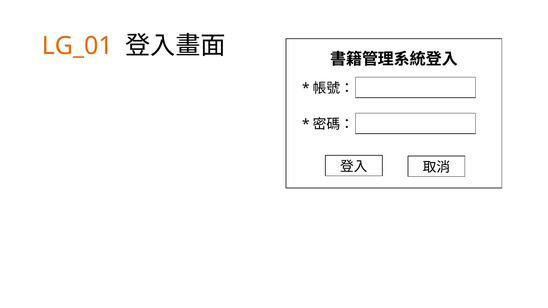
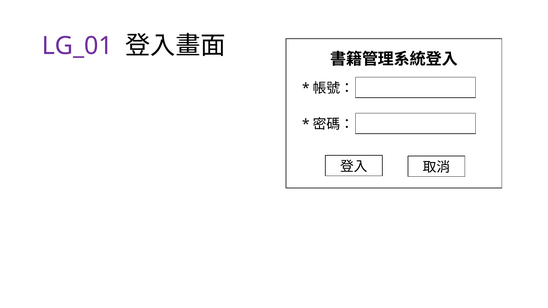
LG_01 colour: orange -> purple (77, 46)
